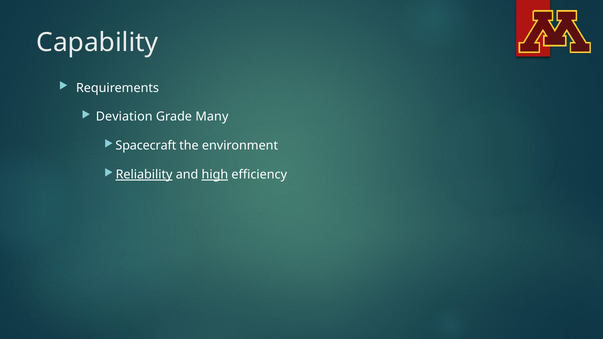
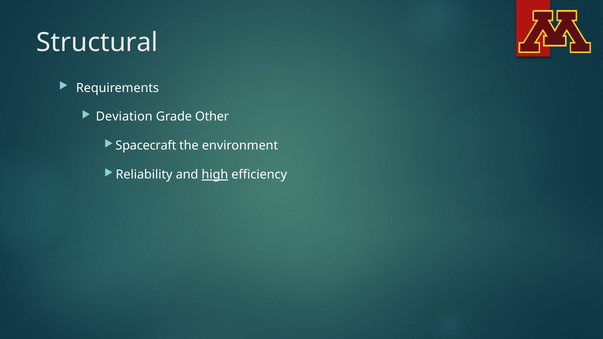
Capability: Capability -> Structural (97, 42)
Many: Many -> Other (212, 117)
Reliability underline: present -> none (144, 175)
